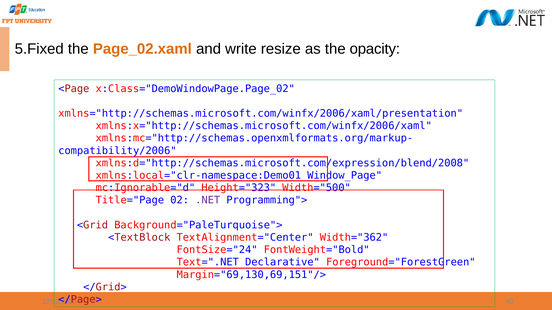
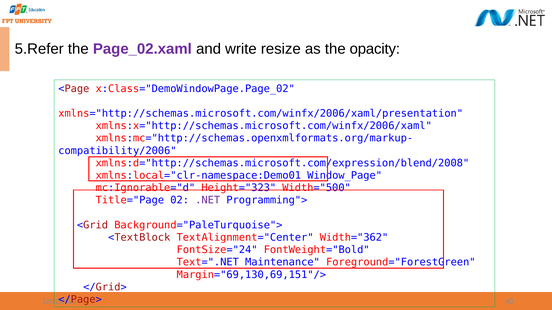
5.Fixed: 5.Fixed -> 5.Refer (39, 49)
Page_02.xaml colour: orange -> purple (142, 49)
Declarative: Declarative -> Maintenance (282, 263)
